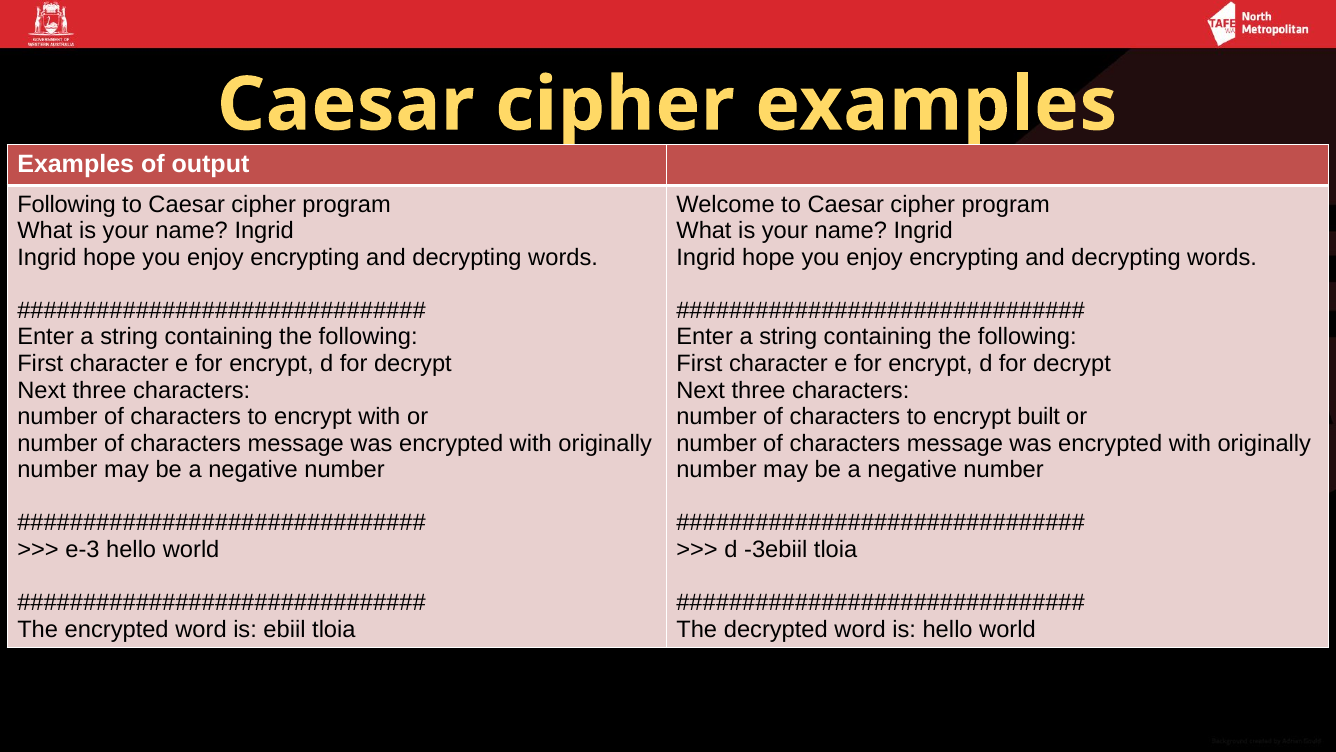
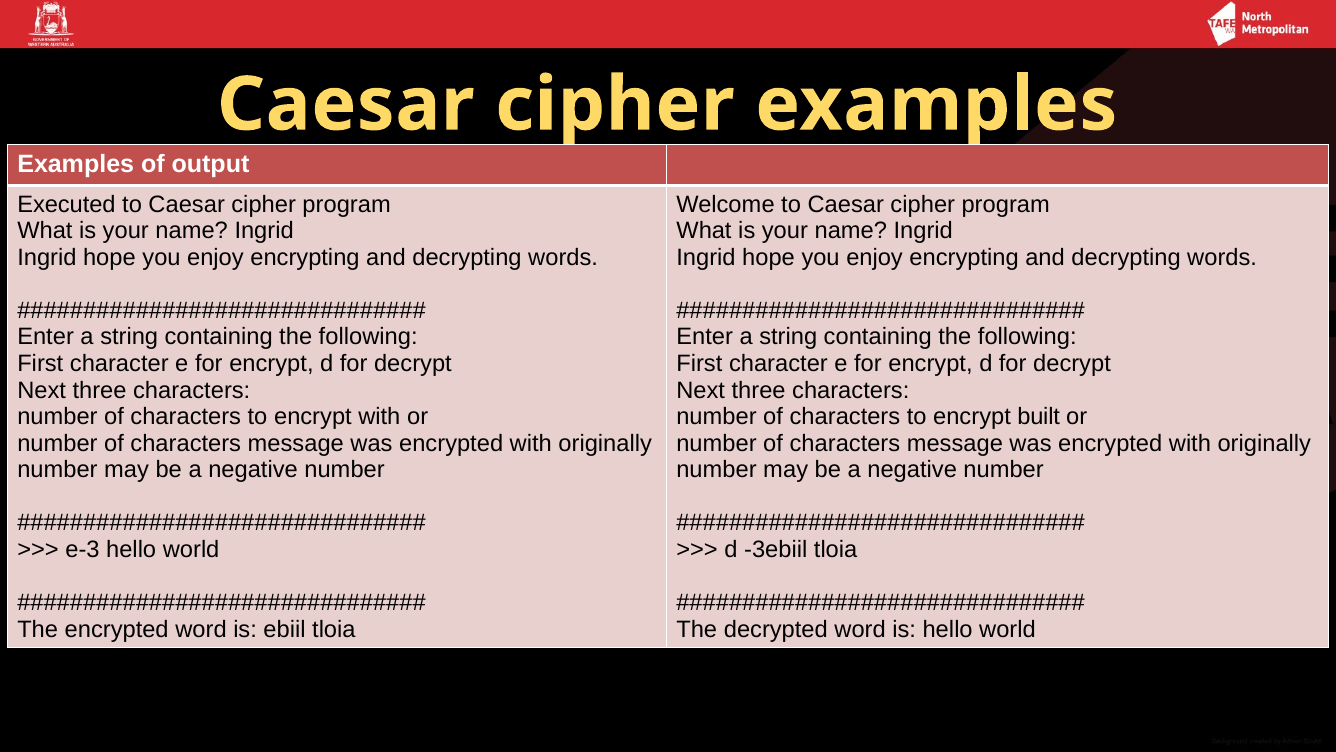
Following: Following -> Executed (66, 204)
